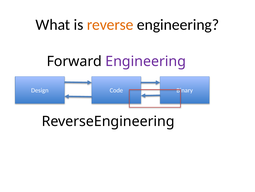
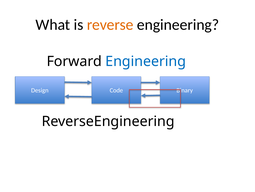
Engineering colour: purple -> blue (146, 61)
